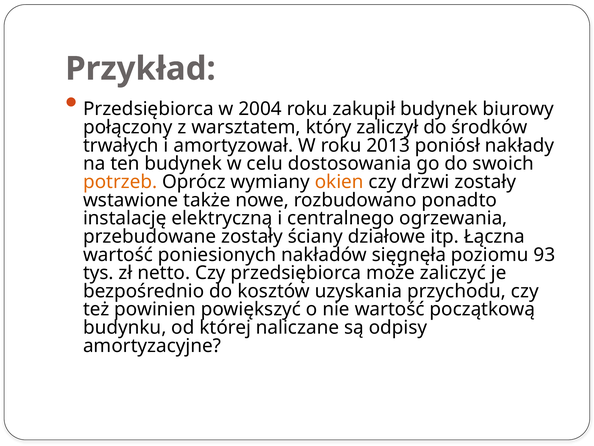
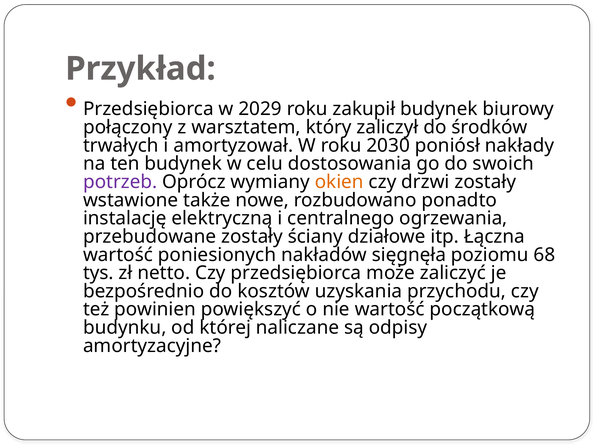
2004: 2004 -> 2029 (260, 109)
2013: 2013 -> 2030 (388, 145)
potrzeb colour: orange -> purple (120, 182)
93: 93 -> 68 (544, 254)
